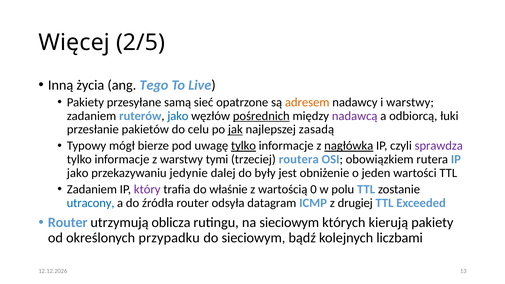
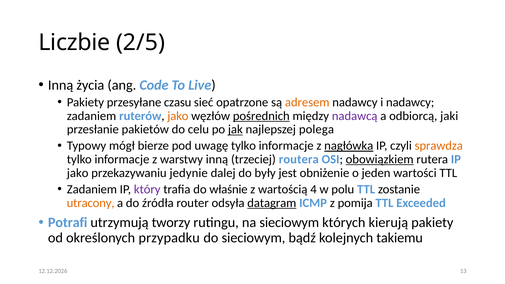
Więcej: Więcej -> Liczbie (74, 42)
Tego: Tego -> Code (154, 85)
samą: samą -> czasu (178, 102)
i warstwy: warstwy -> nadawcy (410, 102)
jako colour: blue -> orange (178, 116)
łuki: łuki -> jaki (449, 116)
zasadą: zasadą -> polega (316, 129)
tylko underline: present -> none (244, 146)
sprawdza colour: purple -> orange (439, 146)
warstwy tymi: tymi -> inną (217, 159)
obowiązkiem underline: none -> present (380, 159)
0: 0 -> 4 (313, 189)
utracony colour: blue -> orange (91, 203)
datagram underline: none -> present (272, 203)
drugiej: drugiej -> pomija (355, 203)
Router: Router -> Potrafi (68, 223)
oblicza: oblicza -> tworzy (171, 223)
liczbami: liczbami -> takiemu (400, 238)
